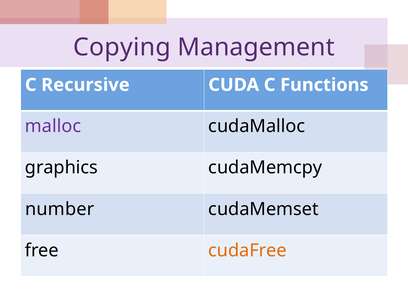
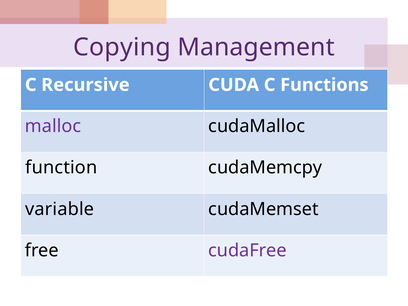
graphics: graphics -> function (61, 168)
number: number -> variable (60, 209)
cudaFree colour: orange -> purple (247, 250)
